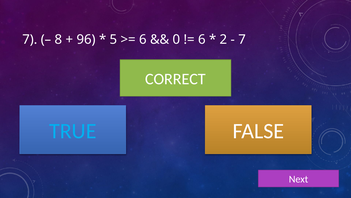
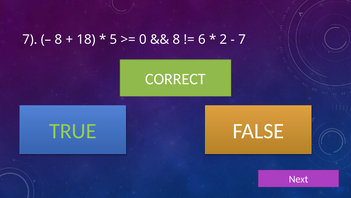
96: 96 -> 18 (86, 39)
6: 6 -> 0 (143, 39)
0: 0 -> 8 (176, 39)
TRUE colour: light blue -> light green (73, 131)
